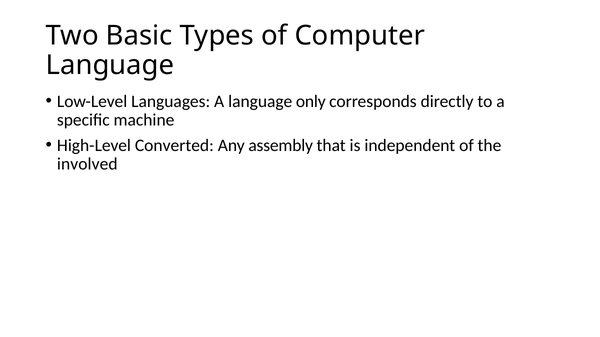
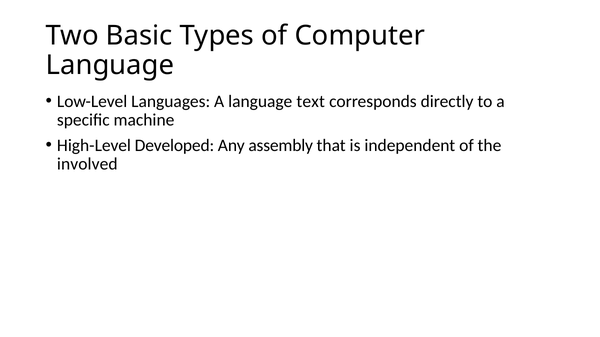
only: only -> text (311, 101)
Converted: Converted -> Developed (174, 146)
